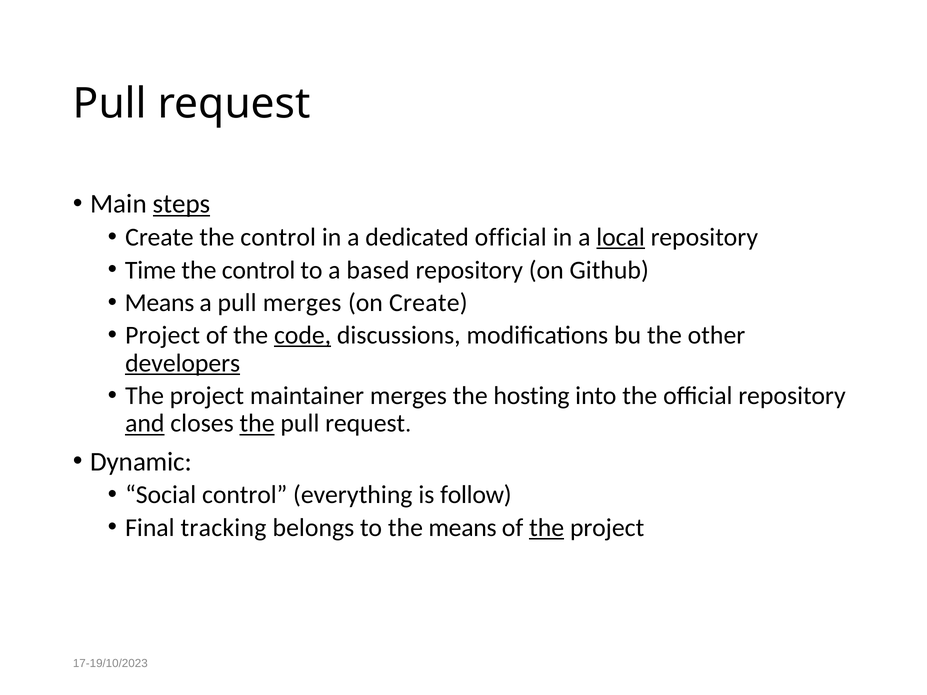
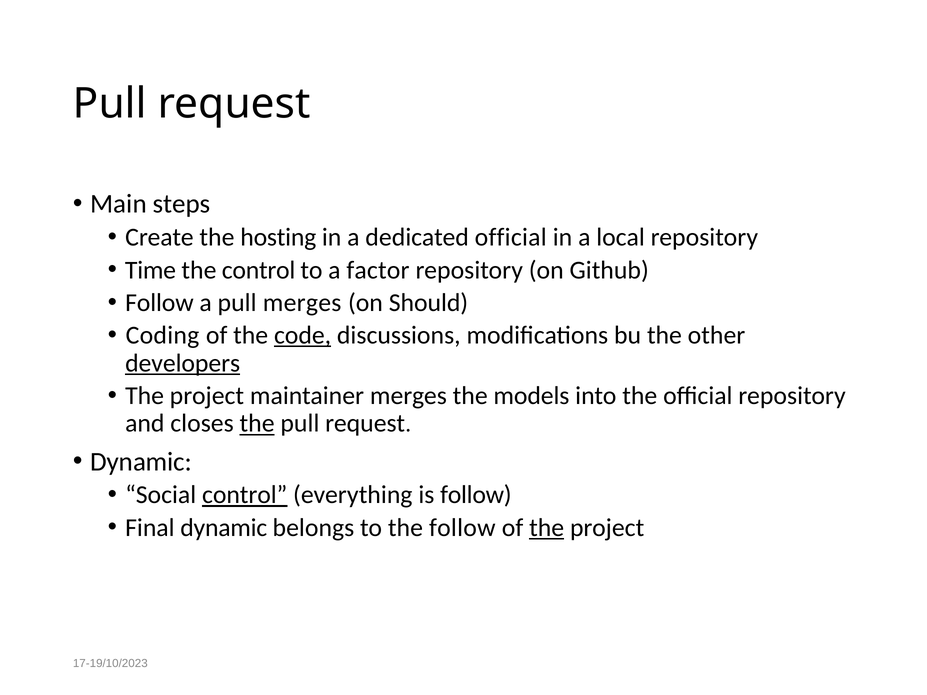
steps underline: present -> none (182, 204)
Create the control: control -> hosting (278, 237)
local underline: present -> none (621, 237)
based: based -> factor (378, 270)
Means: Means -> Follow (159, 303)
on Create: Create -> Should (428, 303)
Project: Project -> Coding (162, 335)
hosting: hosting -> models (531, 396)
and underline: present -> none (145, 424)
control underline: none -> present (245, 495)
Final tracking: tracking -> dynamic (224, 528)
the means: means -> follow (462, 528)
